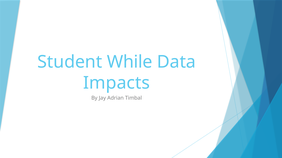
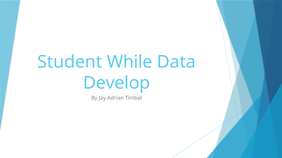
Impacts: Impacts -> Develop (117, 83)
